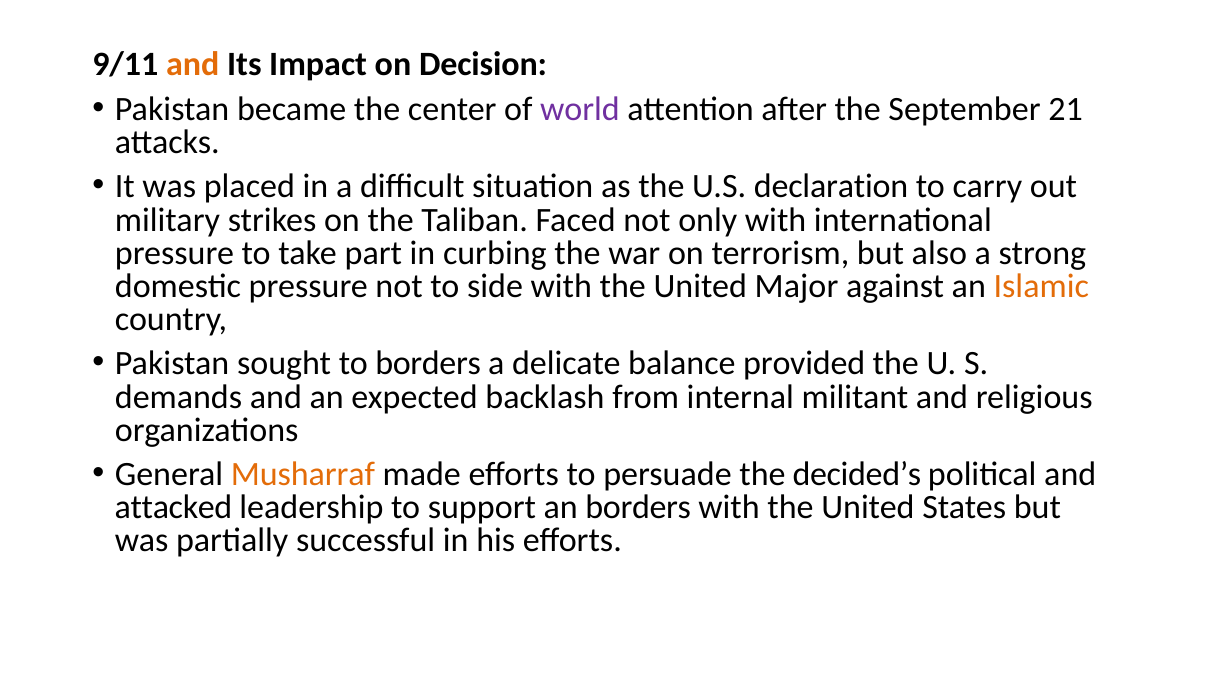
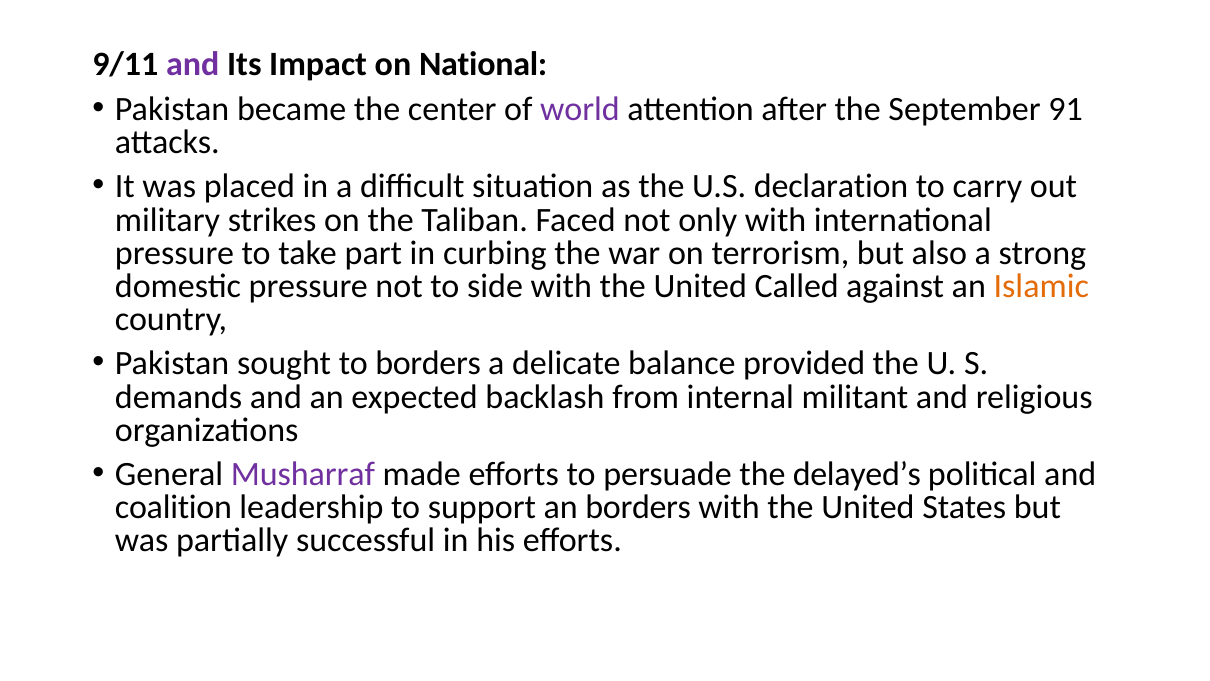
and colour: orange -> purple (193, 65)
Decision: Decision -> National (483, 65)
21: 21 -> 91 (1066, 109)
Major: Major -> Called (797, 286)
Musharraf colour: orange -> purple (303, 474)
decided’s: decided’s -> delayed’s (857, 474)
attacked: attacked -> coalition (173, 507)
